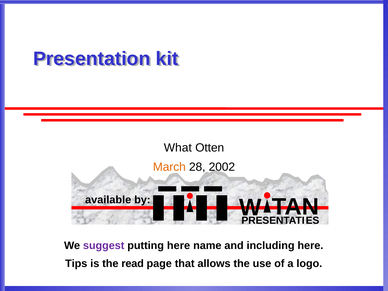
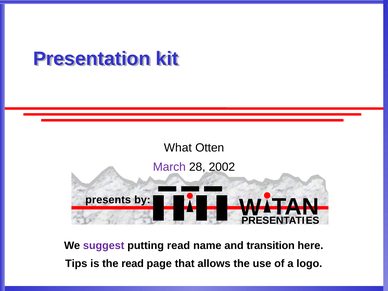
March colour: orange -> purple (169, 167)
available: available -> presents (108, 200)
putting here: here -> read (179, 246)
including: including -> transition (271, 246)
